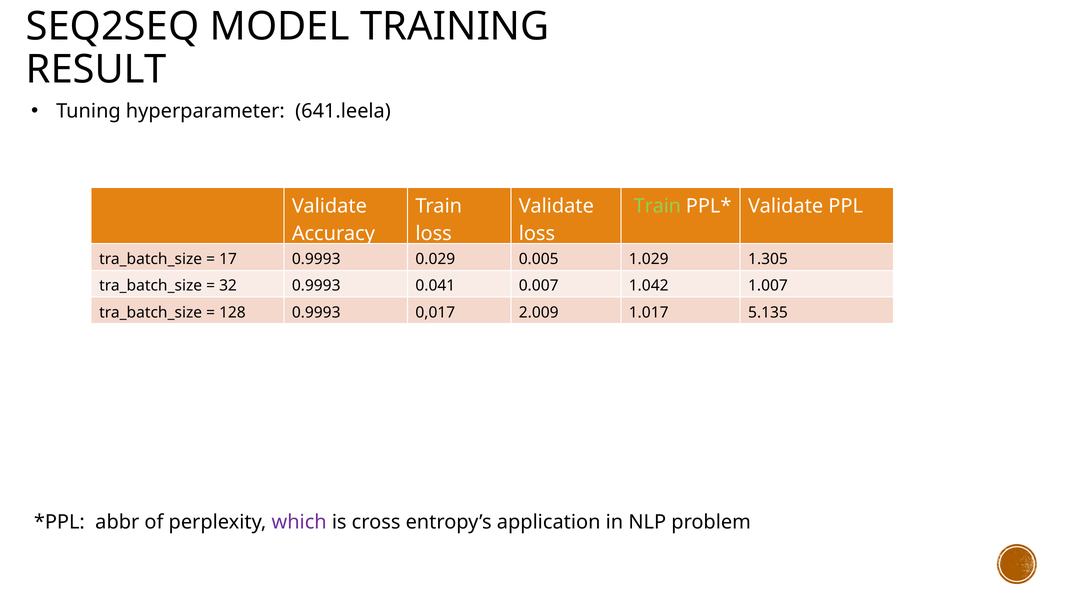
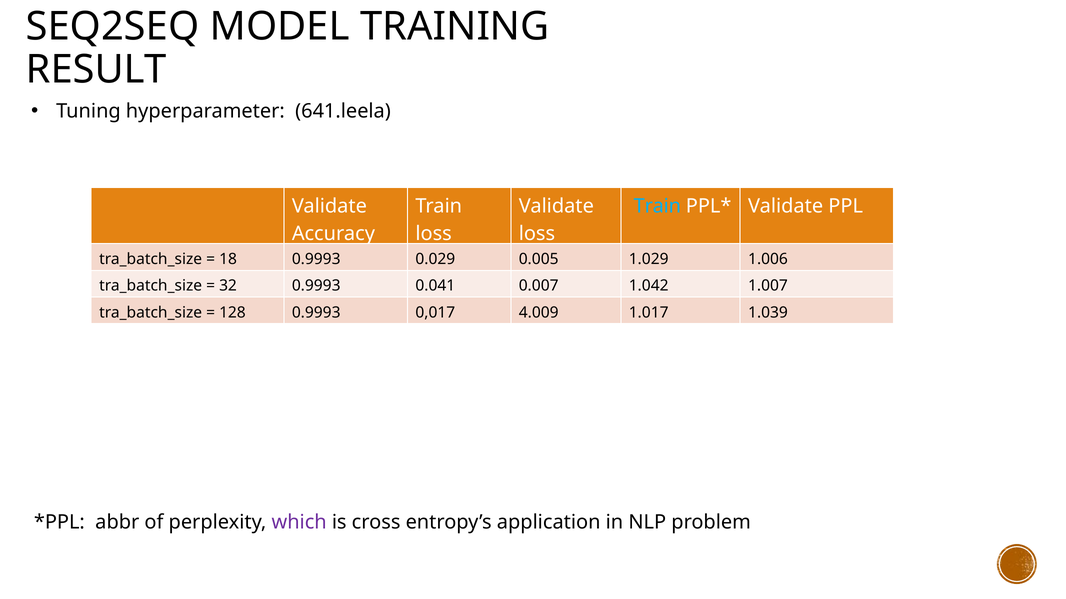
Train colour: light green -> light blue (657, 207)
17: 17 -> 18 (228, 259)
1.305: 1.305 -> 1.006 (768, 259)
2.009: 2.009 -> 4.009 (539, 313)
5.135: 5.135 -> 1.039 (768, 313)
